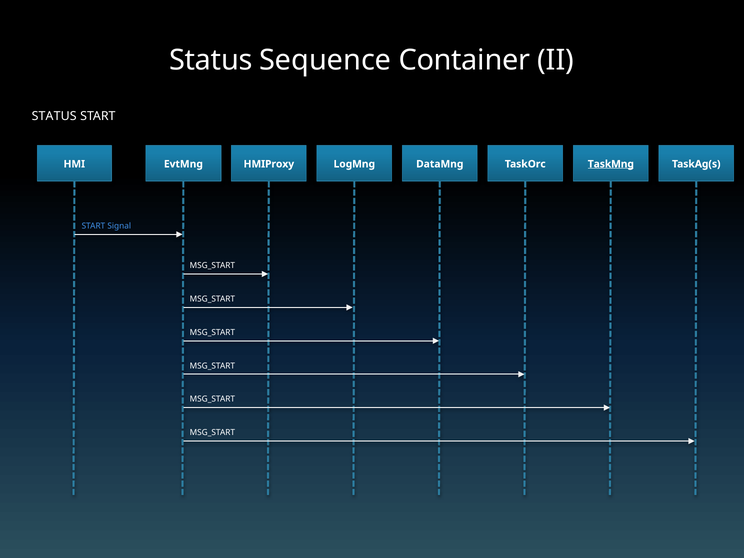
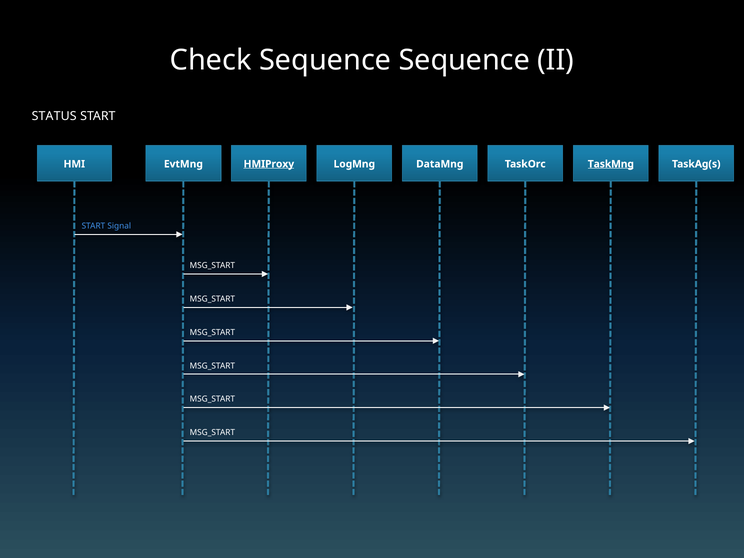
Status: Status -> Check (211, 60)
Sequence Container: Container -> Sequence (464, 60)
HMIProxy underline: none -> present (269, 164)
